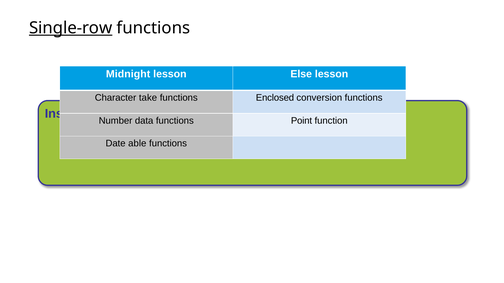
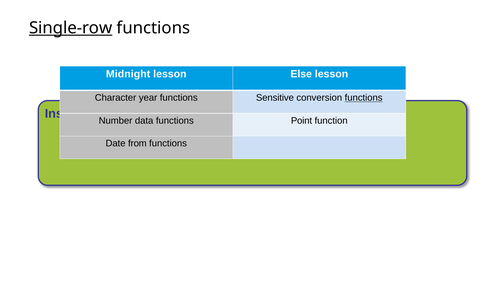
take: take -> year (148, 98)
Enclosed: Enclosed -> Sensitive (275, 98)
functions underline: none -> present (364, 98)
able: able -> from (137, 144)
